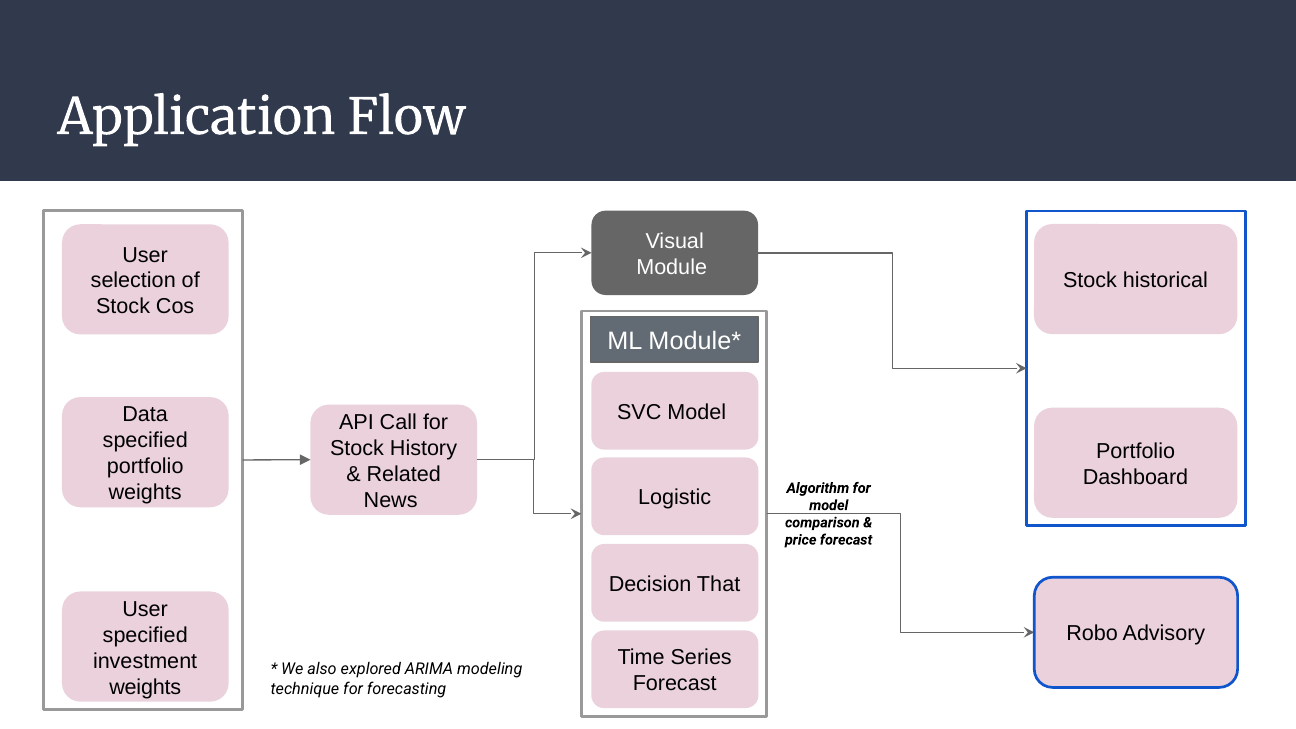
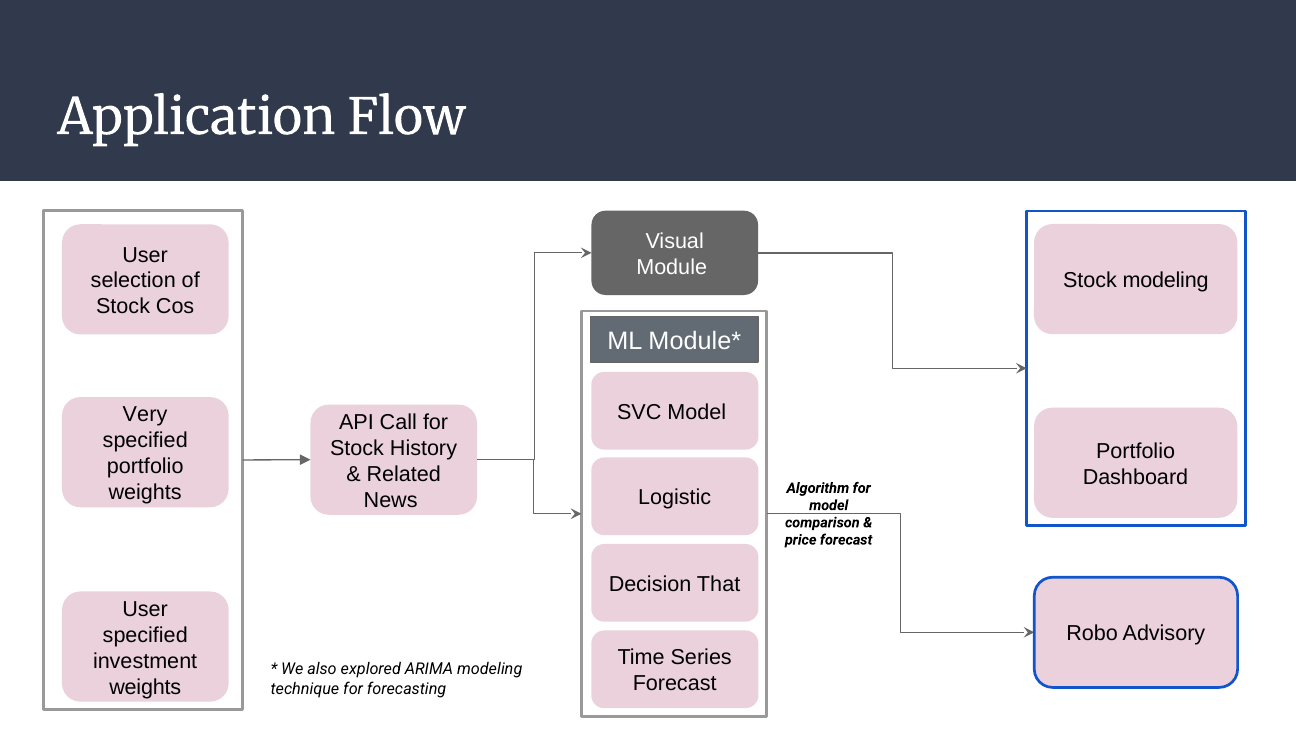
Stock historical: historical -> modeling (1166, 281)
Data: Data -> Very (145, 415)
